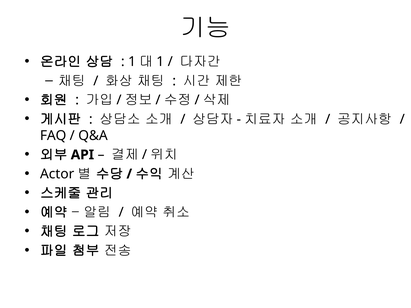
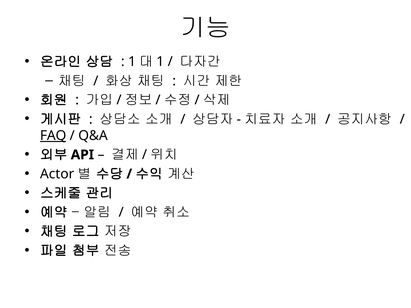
FAQ underline: none -> present (53, 136)
